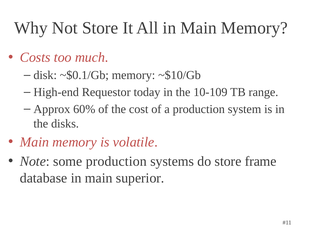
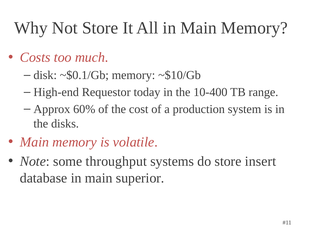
10-109: 10-109 -> 10-400 (210, 92)
some production: production -> throughput (116, 161)
frame: frame -> insert (260, 161)
